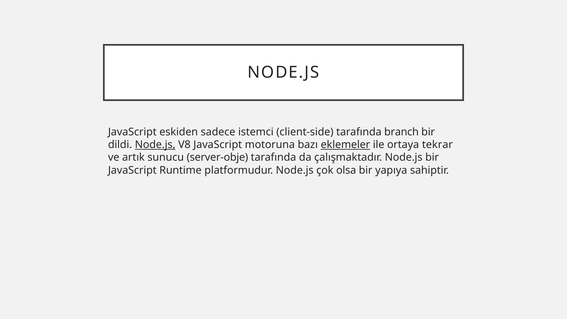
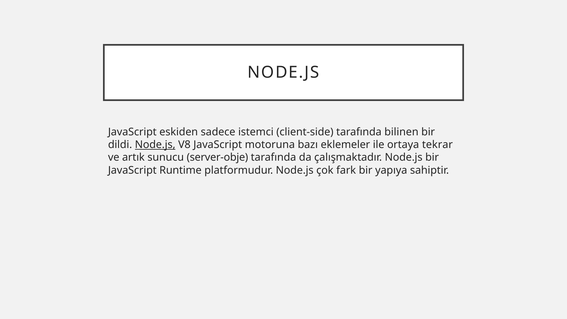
branch: branch -> bilinen (401, 132)
eklemeler underline: present -> none (345, 145)
olsa: olsa -> fark (346, 170)
